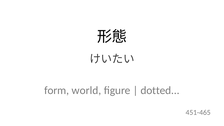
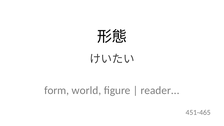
dotted: dotted -> reader (160, 90)
